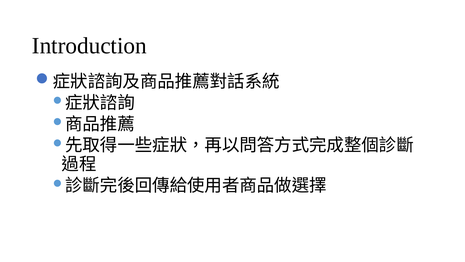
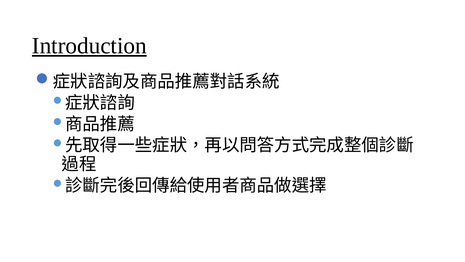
Introduction underline: none -> present (89, 46)
